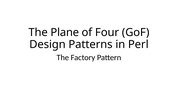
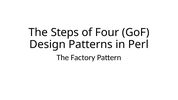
Plane: Plane -> Steps (65, 32)
